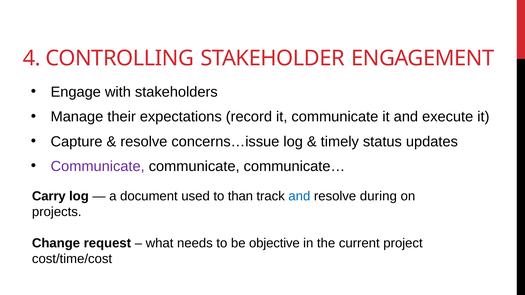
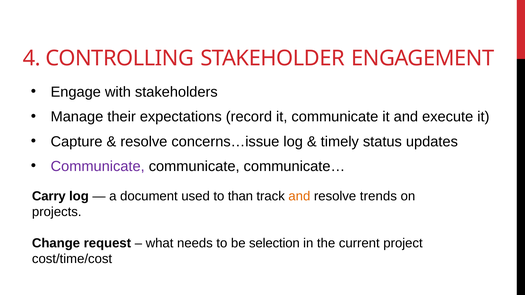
and colour: blue -> orange (299, 196)
during: during -> trends (378, 196)
objective: objective -> selection (274, 243)
